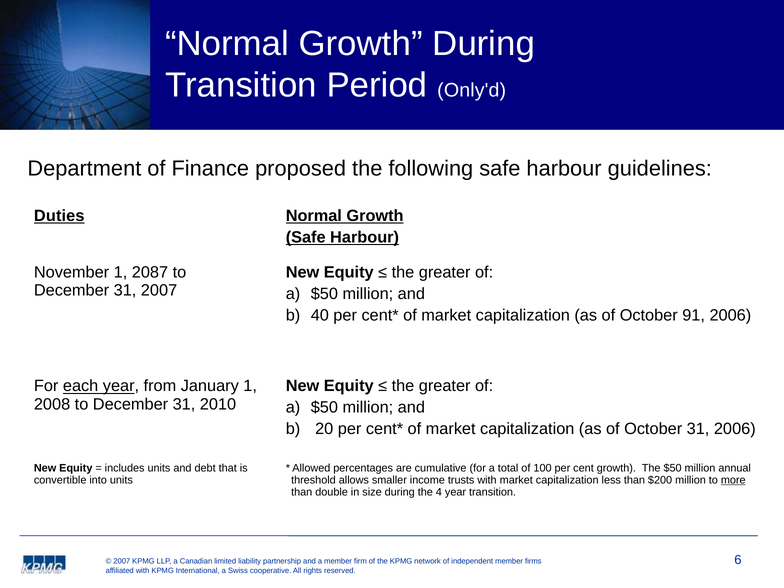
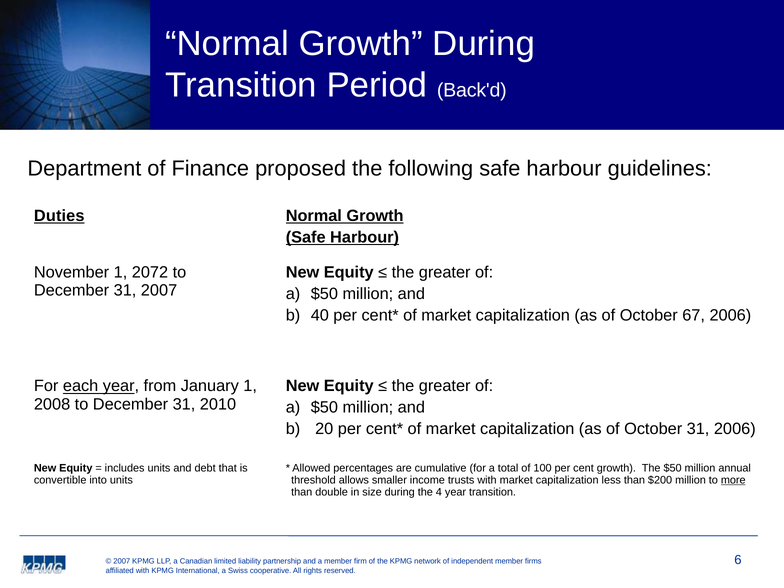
Only'd: Only'd -> Back'd (472, 90)
2087: 2087 -> 2072 (150, 272)
91: 91 -> 67 (694, 315)
